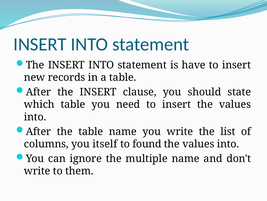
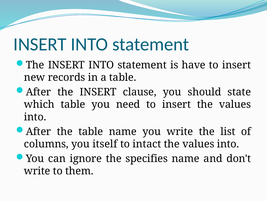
found: found -> intact (147, 144)
multiple: multiple -> specifies (147, 158)
